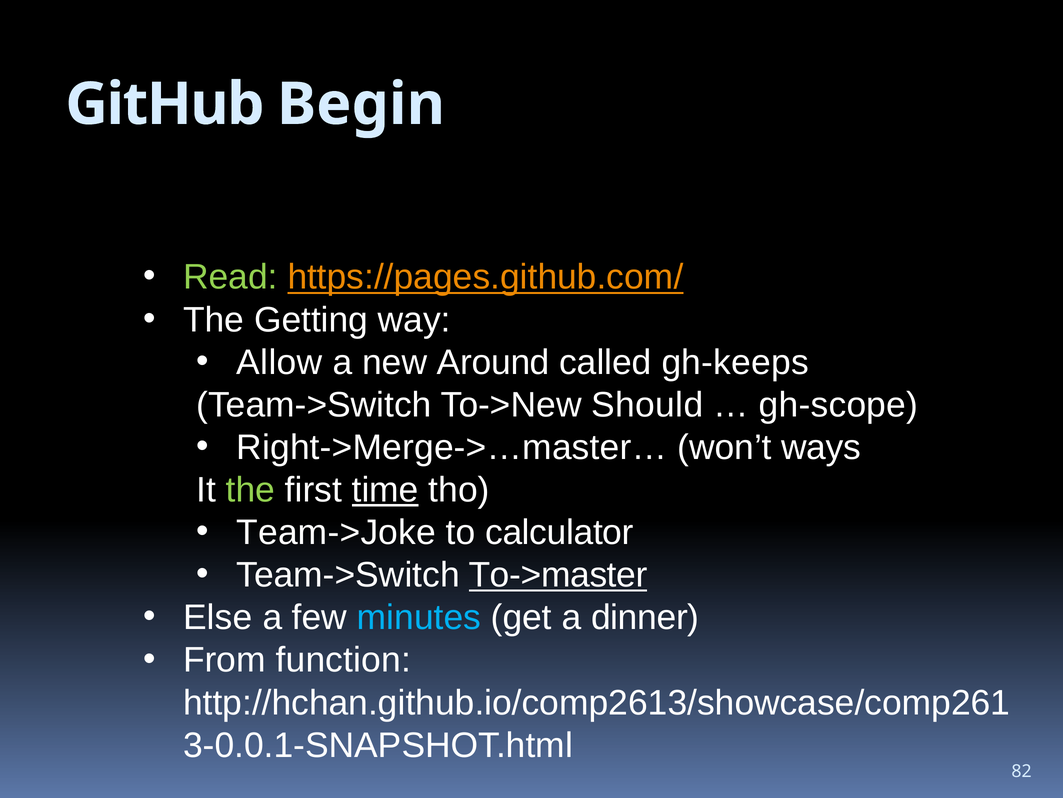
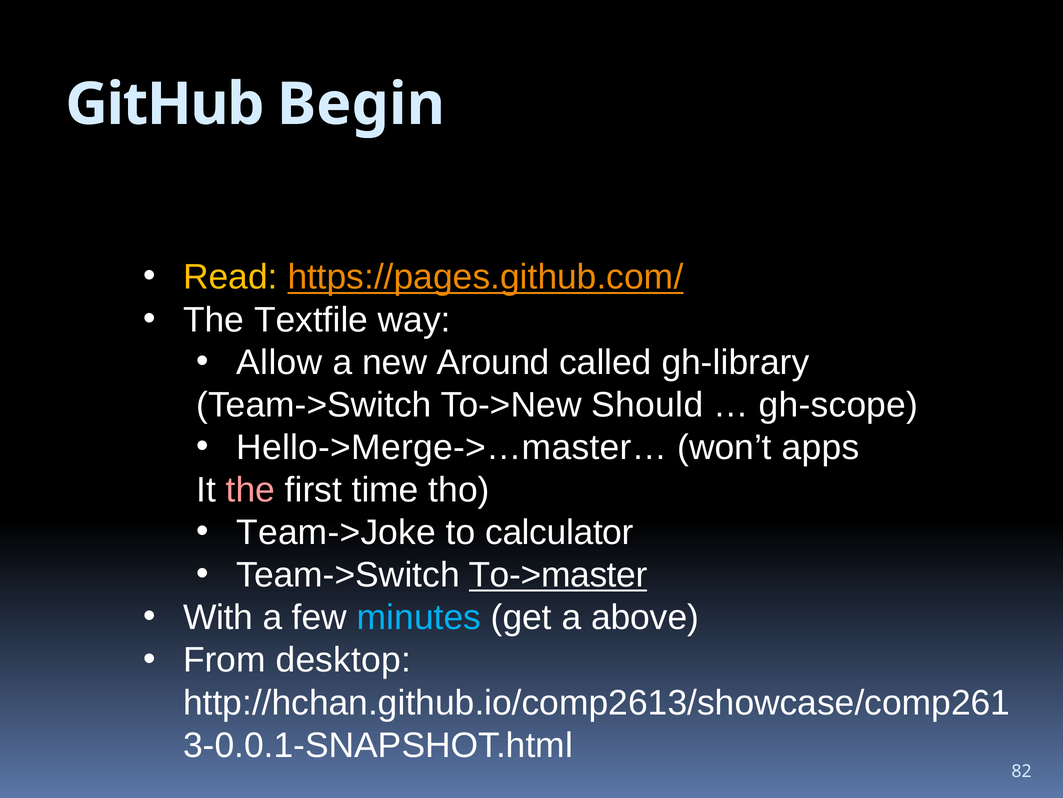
Read colour: light green -> yellow (230, 277)
Getting: Getting -> Textfile (311, 320)
gh-keeps: gh-keeps -> gh-library (735, 362)
Right->Merge->…master…: Right->Merge->…master… -> Hello->Merge->…master… (452, 447)
ways: ways -> apps (821, 447)
the colour: light green -> pink (250, 490)
time underline: present -> none (385, 490)
Else: Else -> With (218, 617)
dinner: dinner -> above (645, 617)
function: function -> desktop (343, 660)
